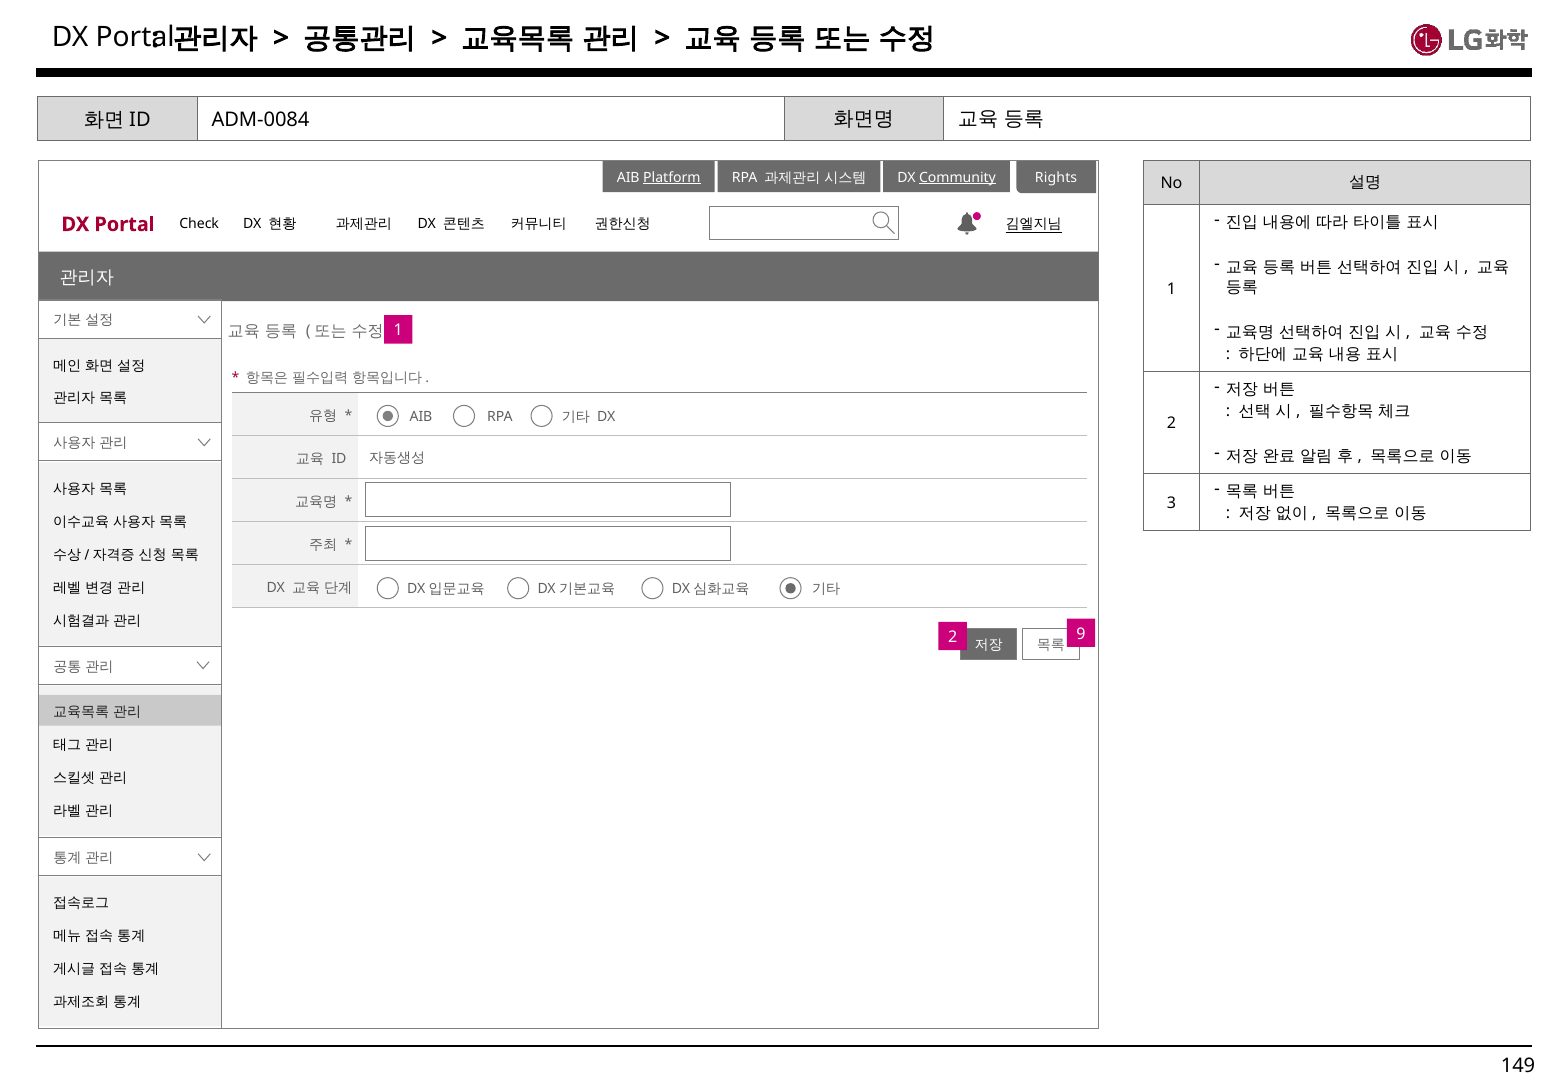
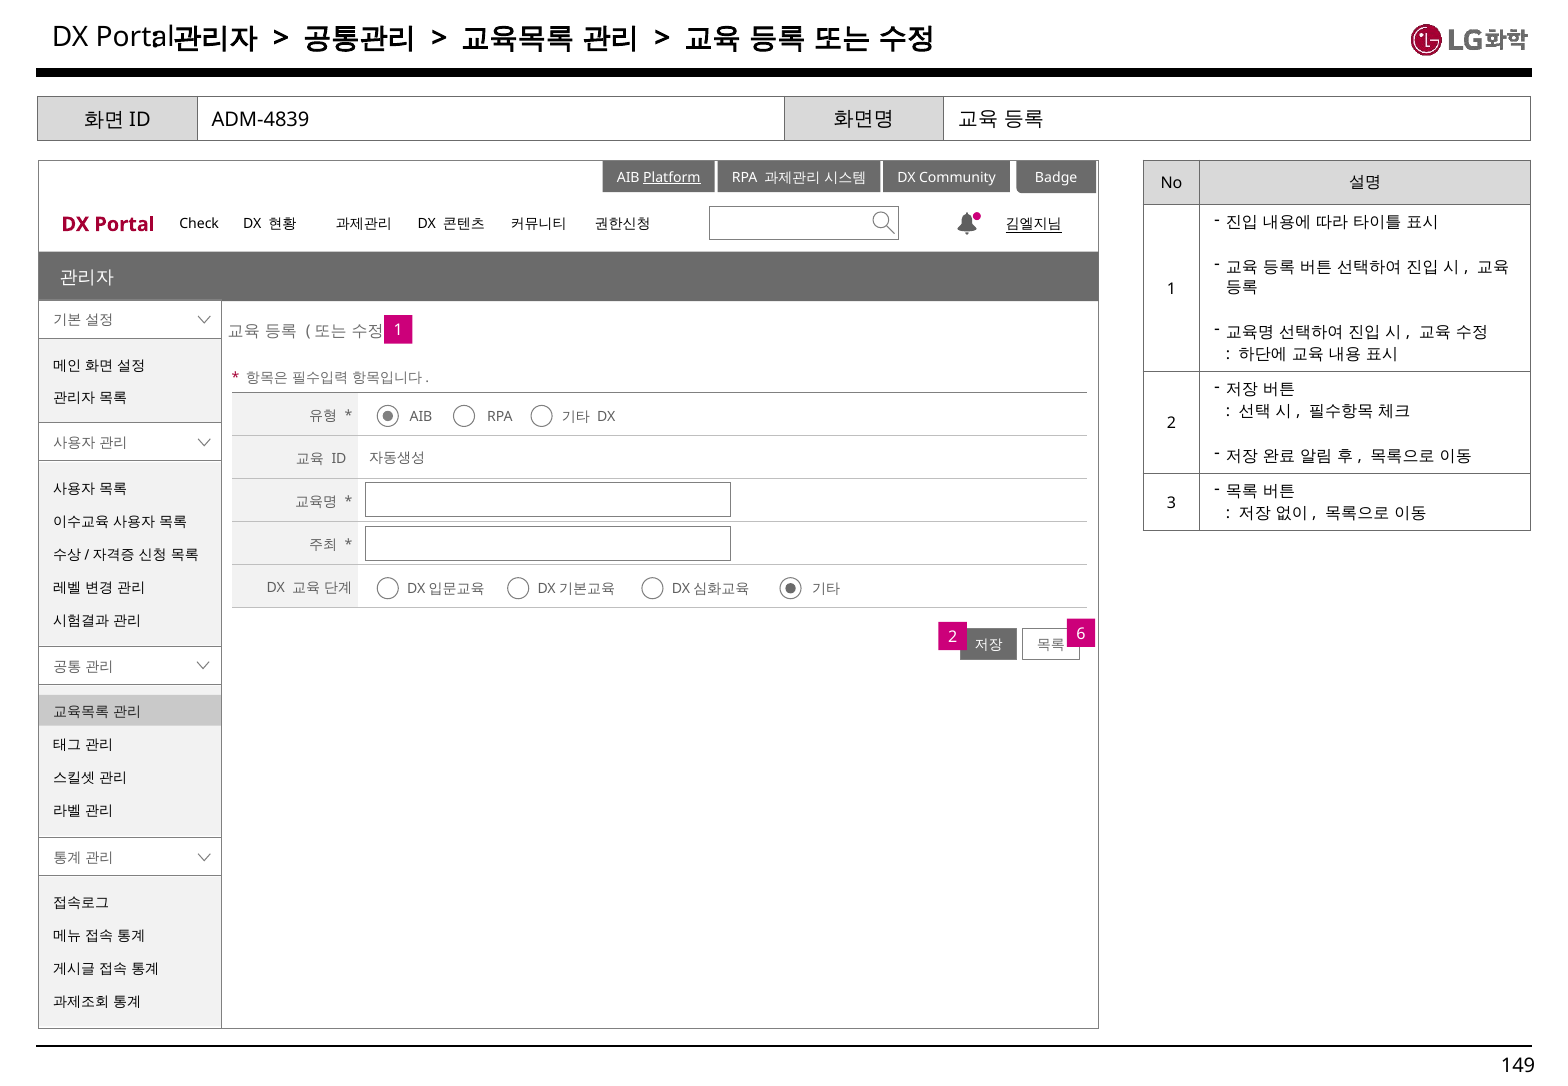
ADM-0084: ADM-0084 -> ADM-4839 (260, 120)
Community underline: present -> none (957, 178)
Rights: Rights -> Badge (1056, 178)
9: 9 -> 6 (1081, 634)
